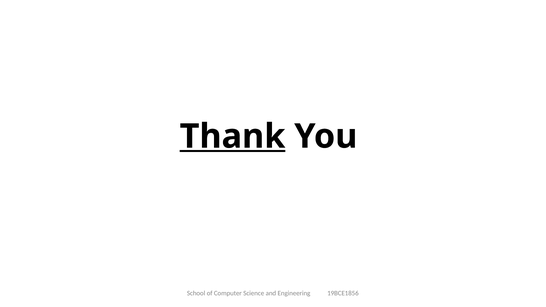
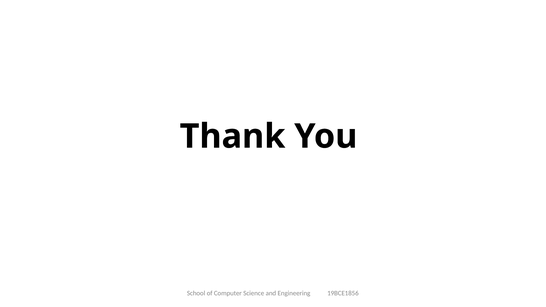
Thank underline: present -> none (233, 136)
